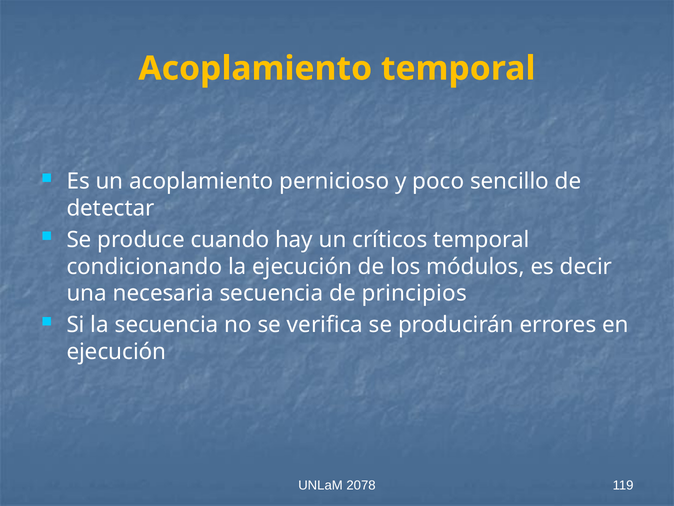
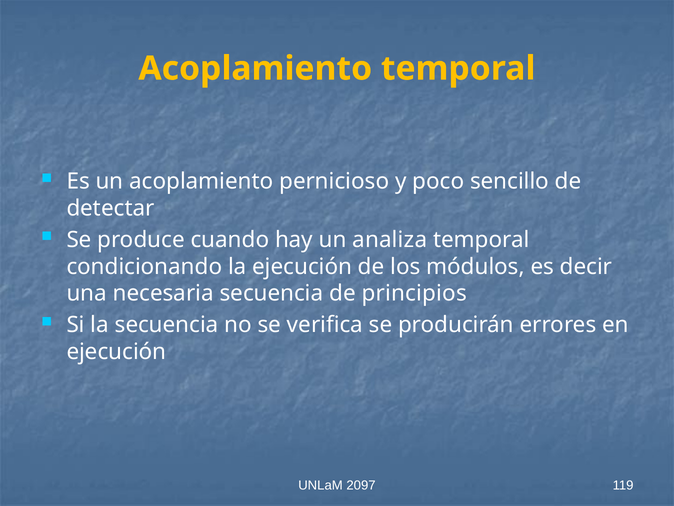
críticos: críticos -> analiza (390, 239)
2078: 2078 -> 2097 (361, 485)
